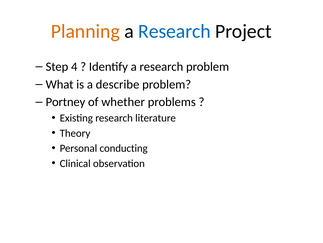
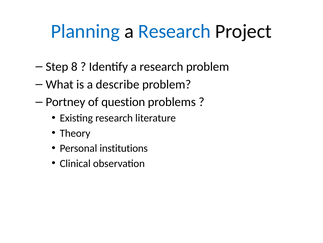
Planning colour: orange -> blue (85, 31)
4: 4 -> 8 (74, 67)
whether: whether -> question (123, 102)
conducting: conducting -> institutions (124, 148)
